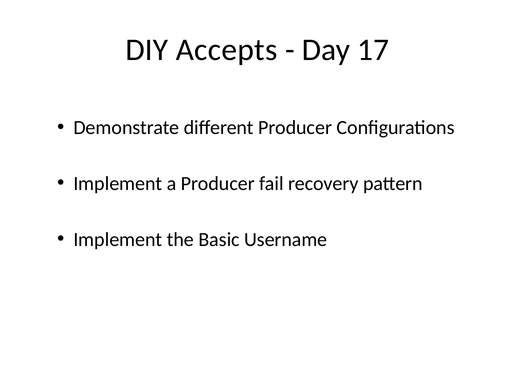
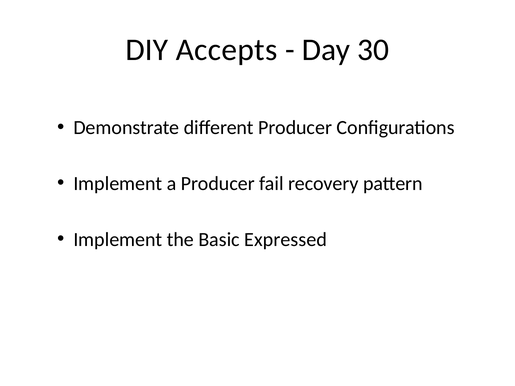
17: 17 -> 30 (373, 50)
Username: Username -> Expressed (286, 240)
